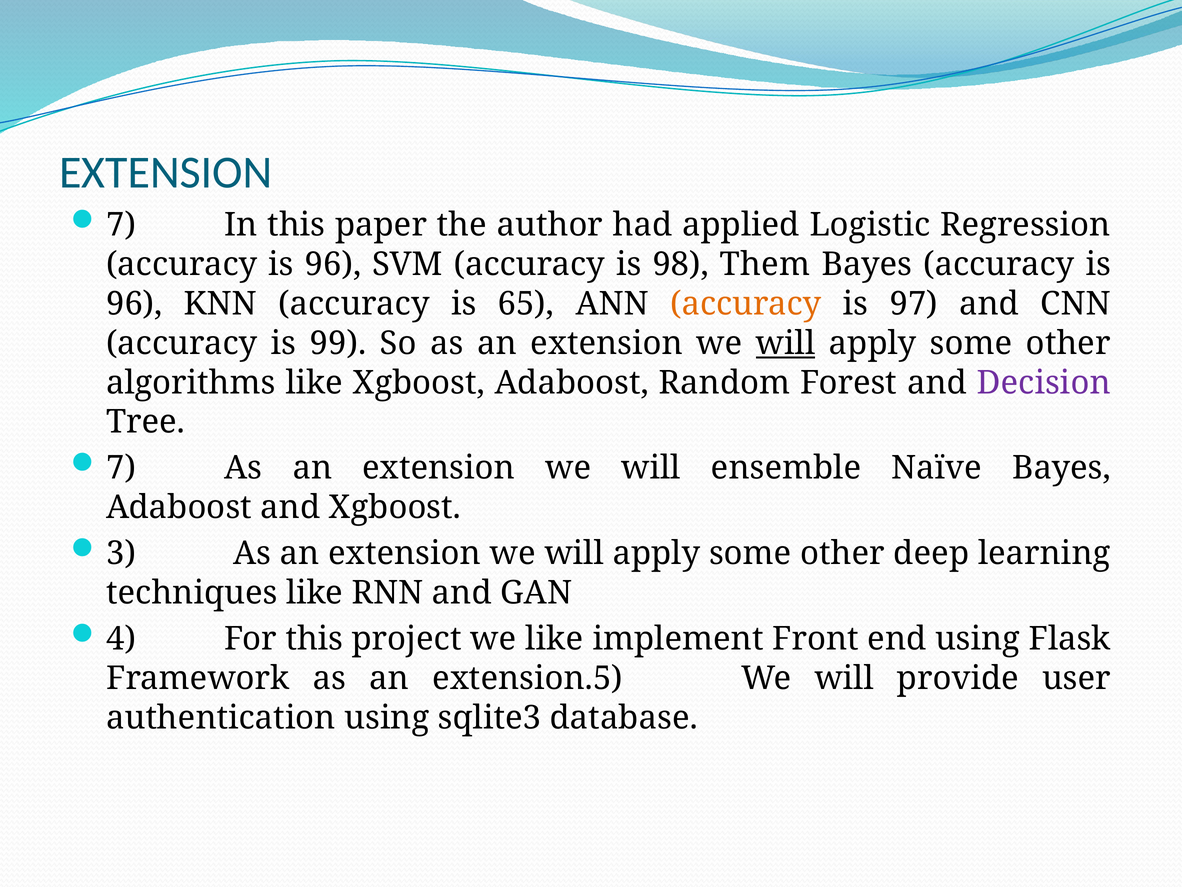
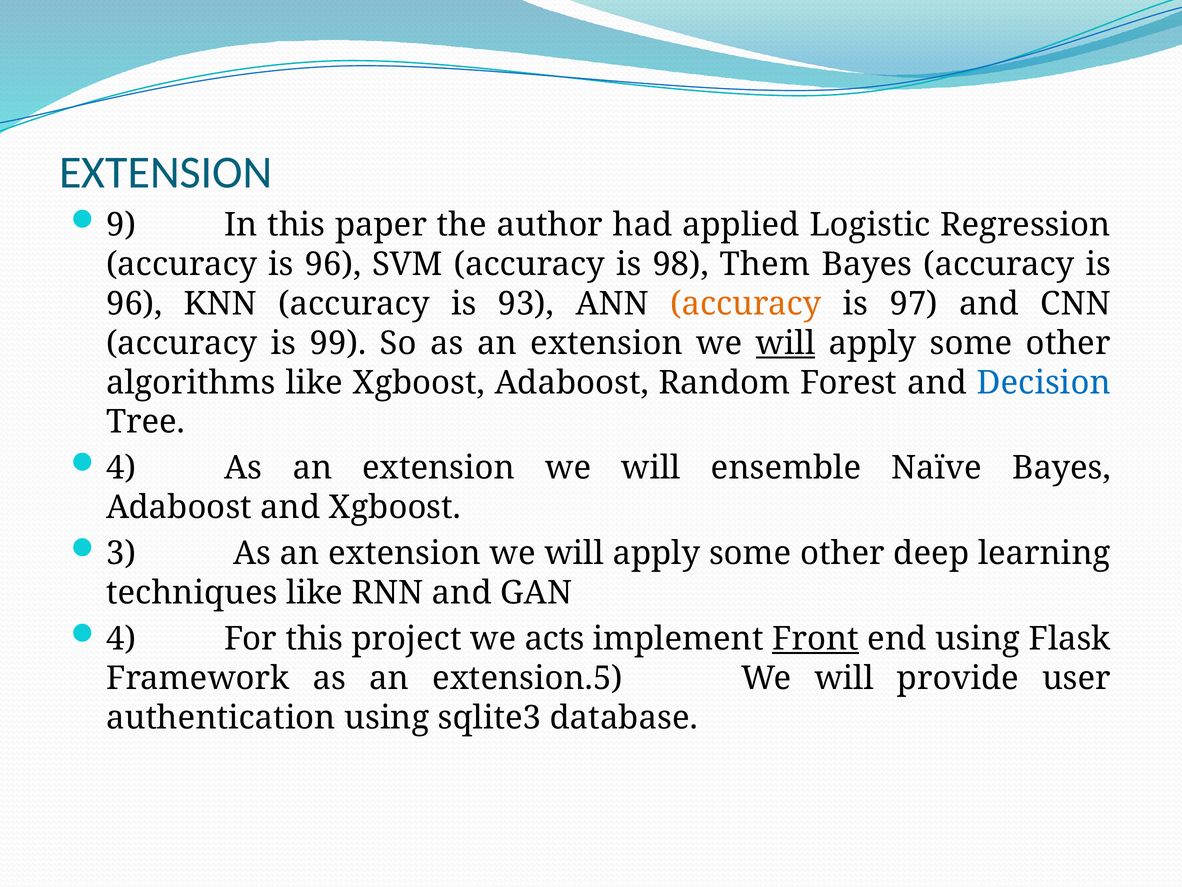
7: 7 -> 9 (121, 225)
65: 65 -> 93 (526, 304)
Decision colour: purple -> blue (1044, 382)
7: 7 -> 4 (121, 468)
we like: like -> acts (555, 639)
Front underline: none -> present (815, 639)
